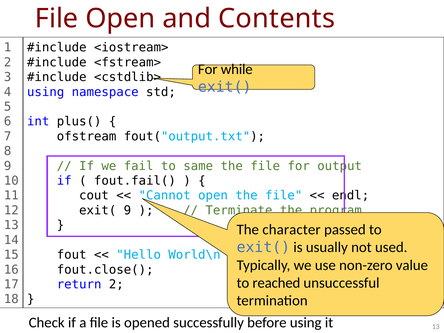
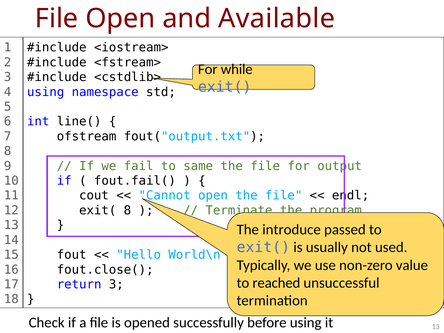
Contents: Contents -> Available (277, 18)
plus(: plus( -> line( (79, 122)
exit( 9: 9 -> 8 (127, 210)
character: character -> introduce (292, 230)
return 2: 2 -> 3 (116, 284)
